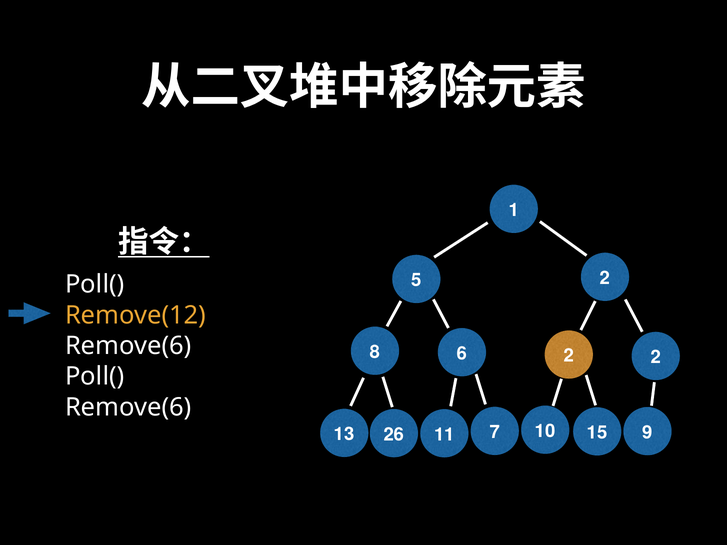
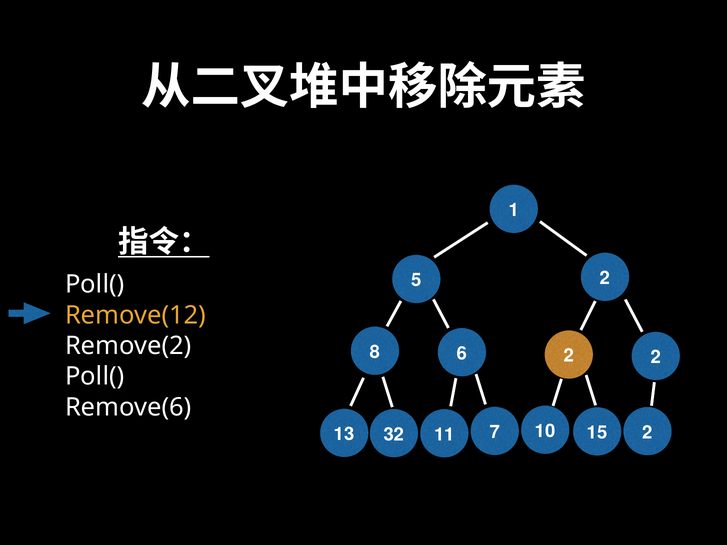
Remove(6: Remove(6 -> Remove(2 (128, 346)
15 9: 9 -> 2 (647, 433)
26: 26 -> 32 (394, 435)
